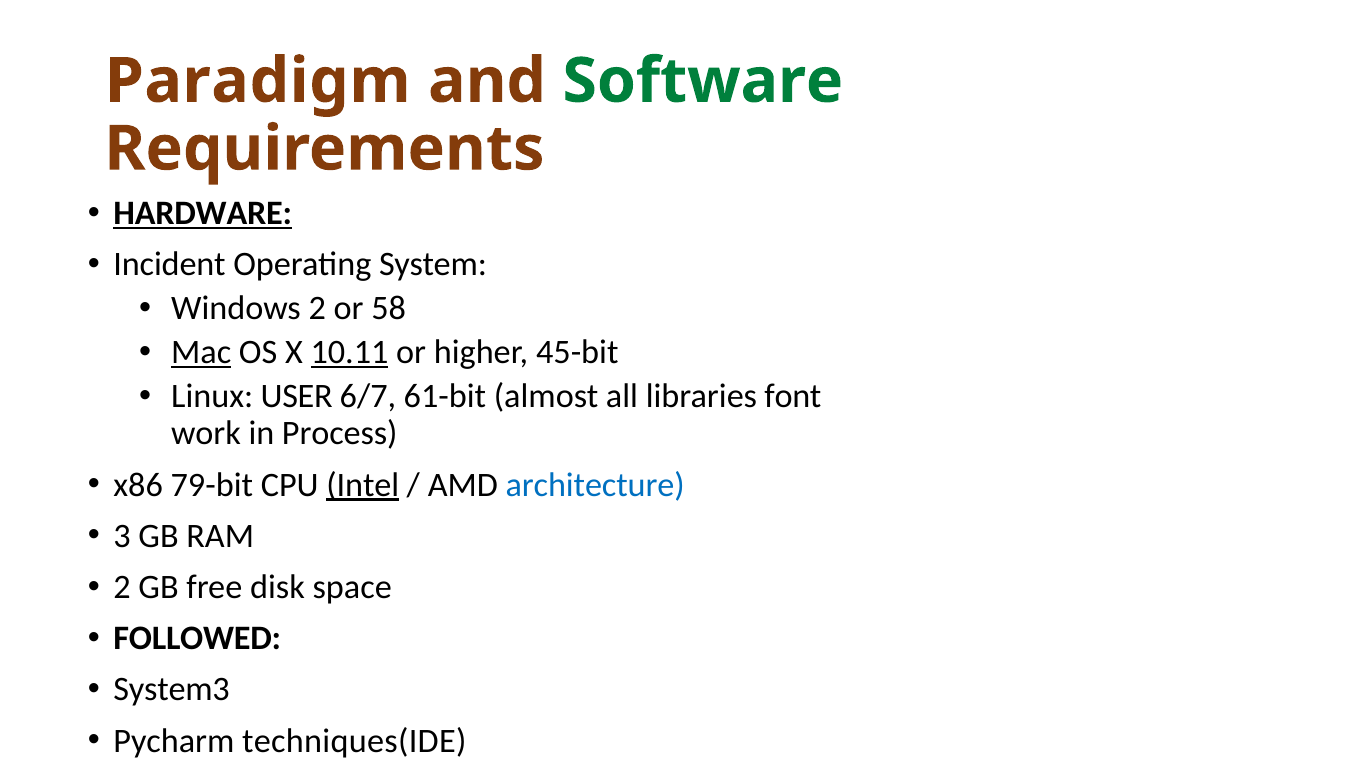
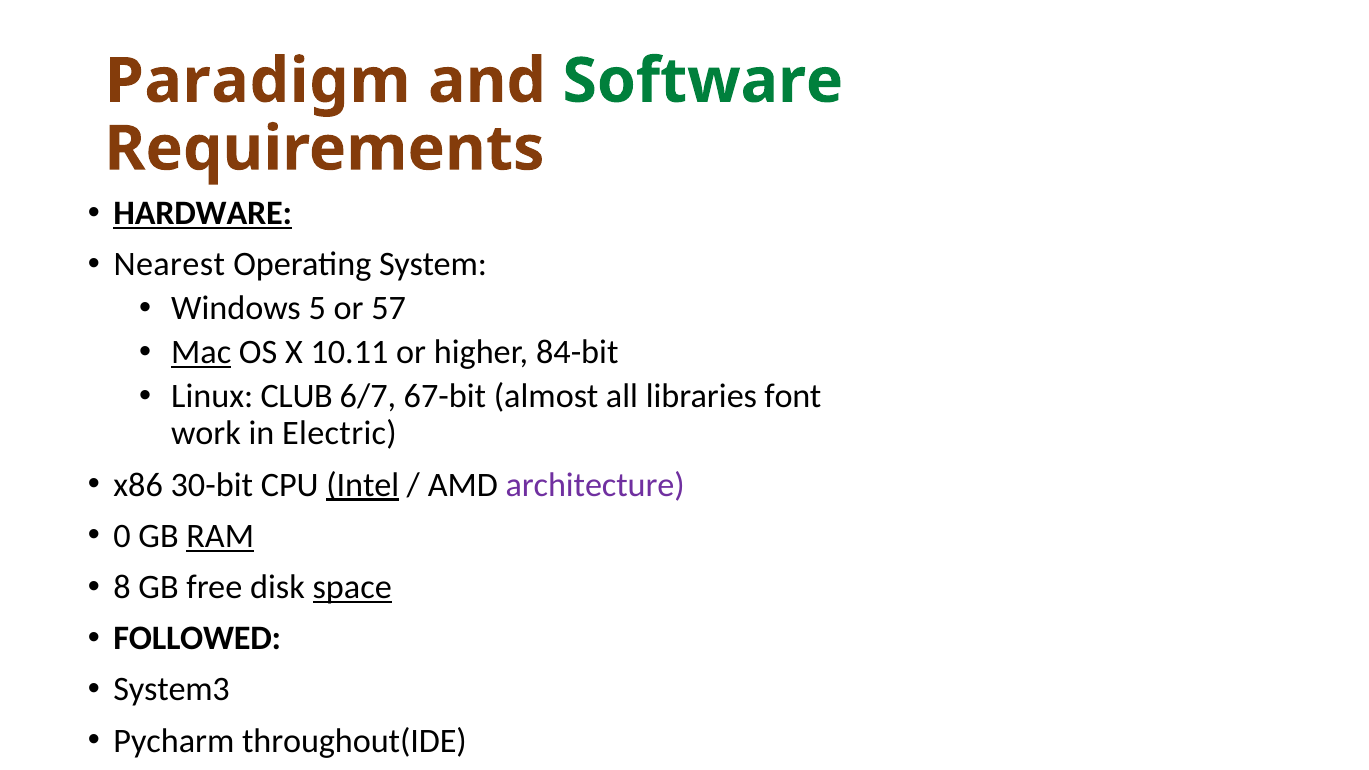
Incident: Incident -> Nearest (169, 264)
Windows 2: 2 -> 5 (317, 309)
58: 58 -> 57 (389, 309)
10.11 underline: present -> none (350, 353)
45-bit: 45-bit -> 84-bit (577, 353)
USER: USER -> CLUB (297, 397)
61-bit: 61-bit -> 67-bit (445, 397)
Process: Process -> Electric (339, 434)
79-bit: 79-bit -> 30-bit (212, 485)
architecture colour: blue -> purple (595, 485)
3: 3 -> 0 (122, 536)
RAM underline: none -> present (220, 536)
2: 2 -> 8 (122, 587)
space underline: none -> present (352, 587)
techniques(IDE: techniques(IDE -> throughout(IDE (354, 741)
